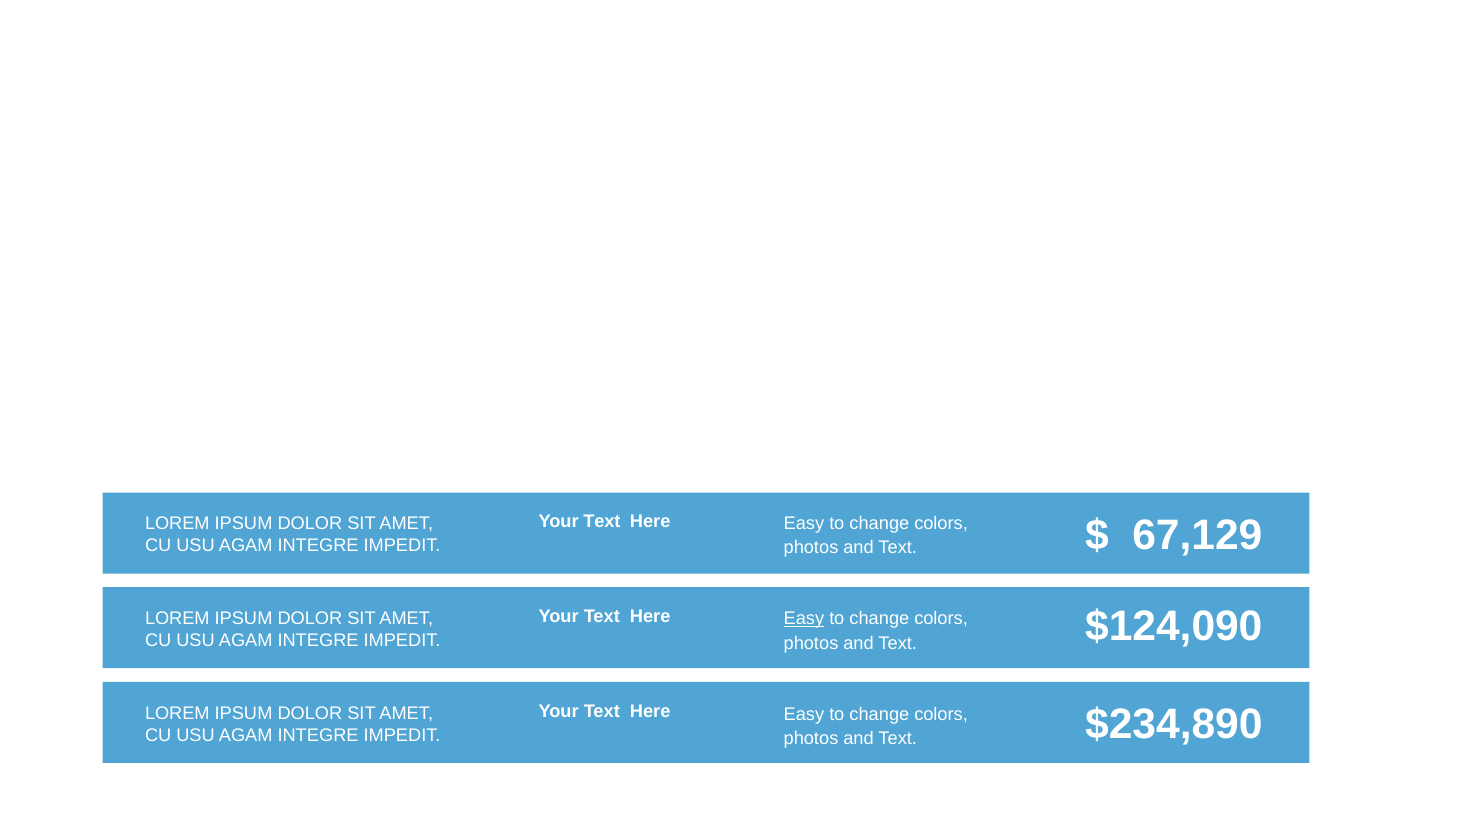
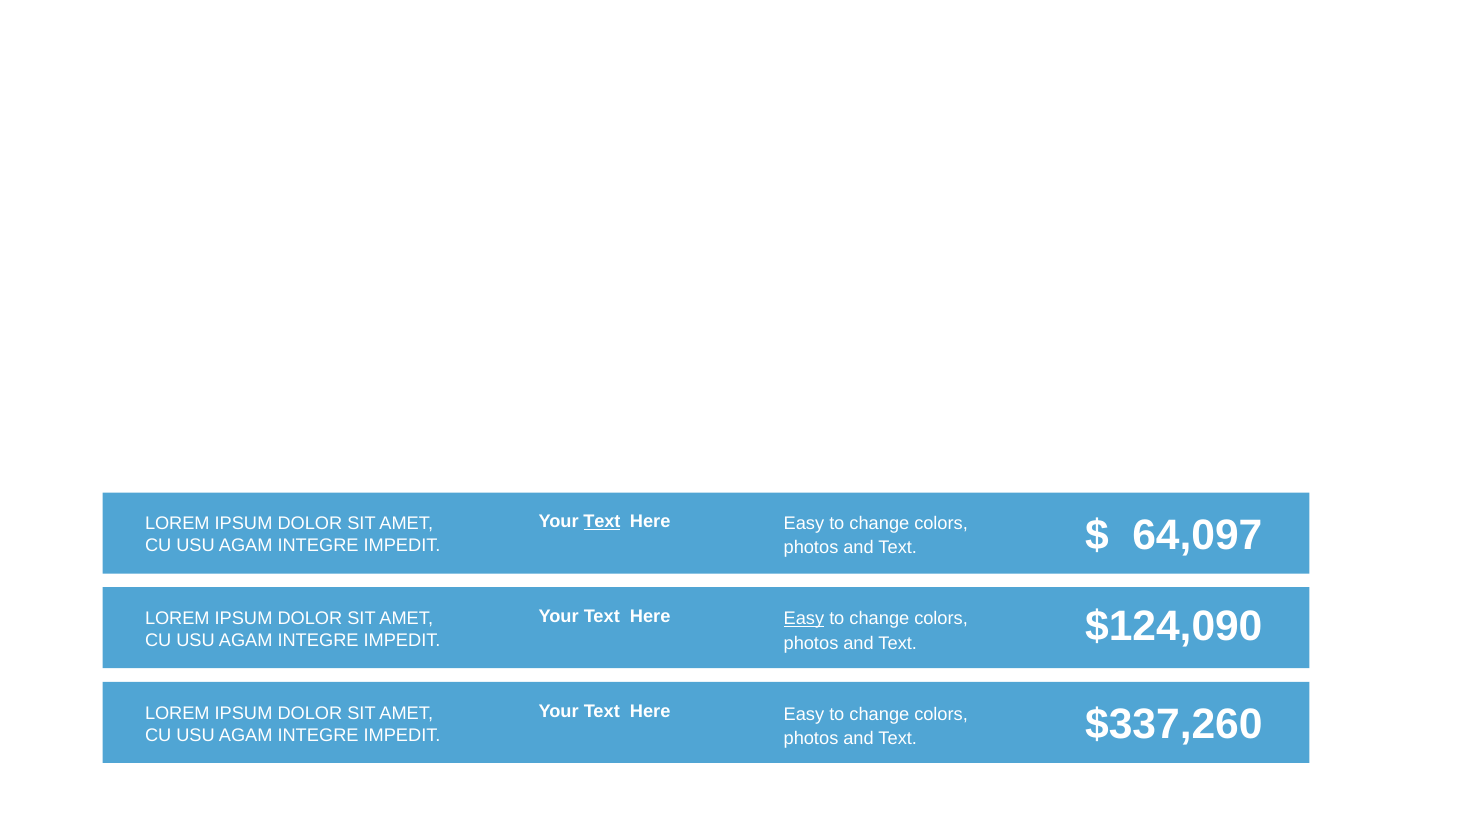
Text underline: none -> present (602, 522)
67,129: 67,129 -> 64,097 (1197, 536)
$234,890: $234,890 -> $337,260 (1174, 725)
